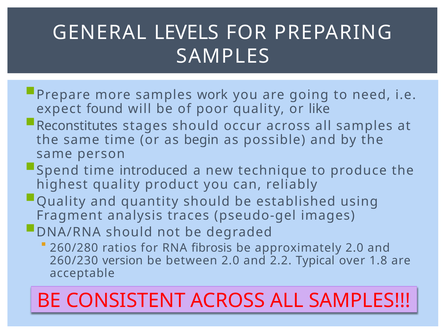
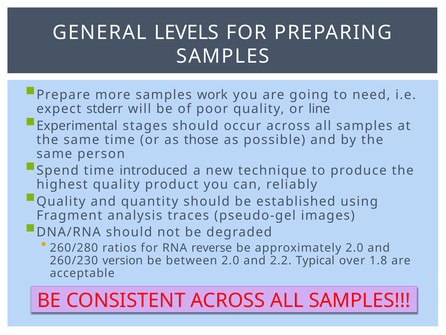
found: found -> stderr (105, 109)
like: like -> line (319, 109)
Reconstitutes: Reconstitutes -> Experimental (77, 126)
begin: begin -> those (201, 140)
fibrosis: fibrosis -> reverse (212, 248)
